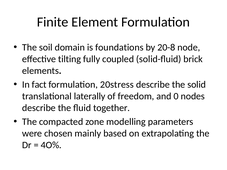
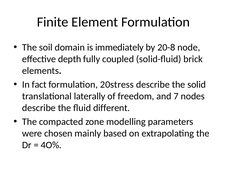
foundations: foundations -> immediately (119, 47)
tilting: tilting -> depth (70, 59)
0: 0 -> 7 (176, 96)
together: together -> different (112, 108)
